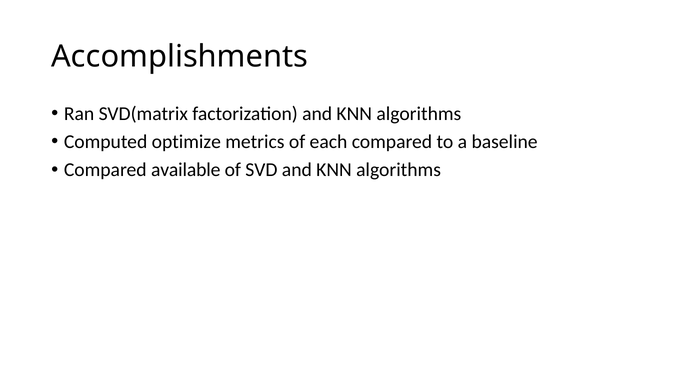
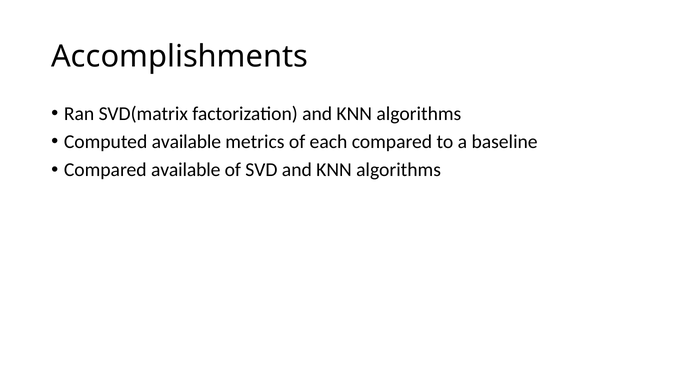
Computed optimize: optimize -> available (186, 142)
